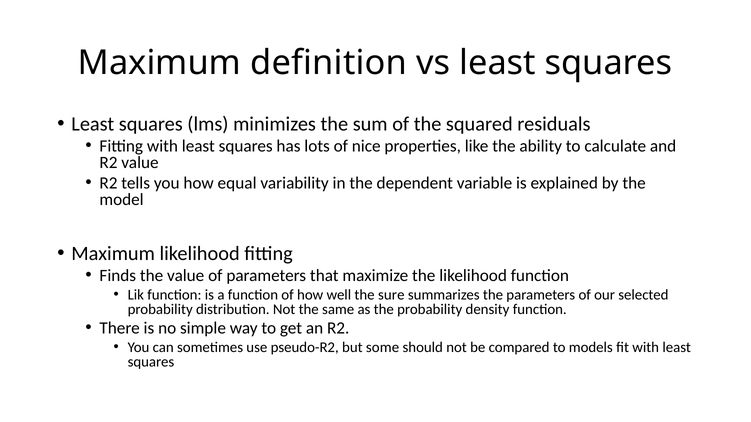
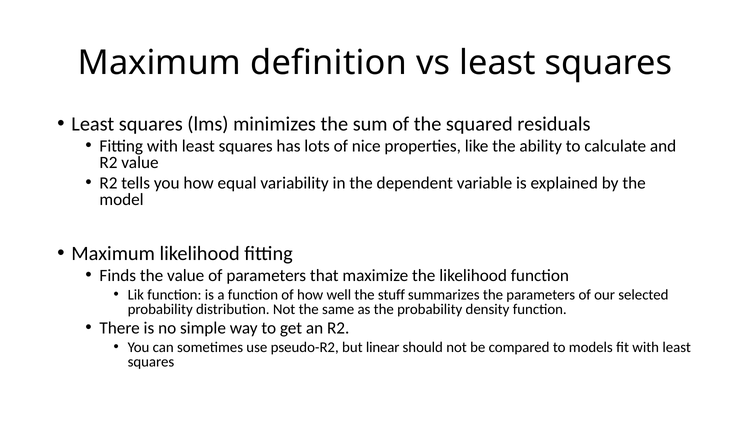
sure: sure -> stuff (391, 295)
some: some -> linear (383, 348)
